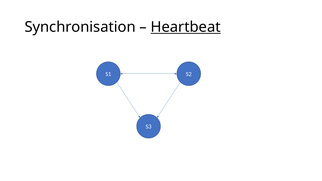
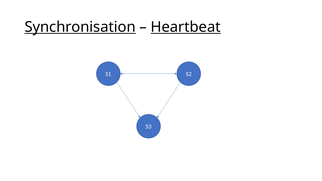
Synchronisation underline: none -> present (80, 27)
